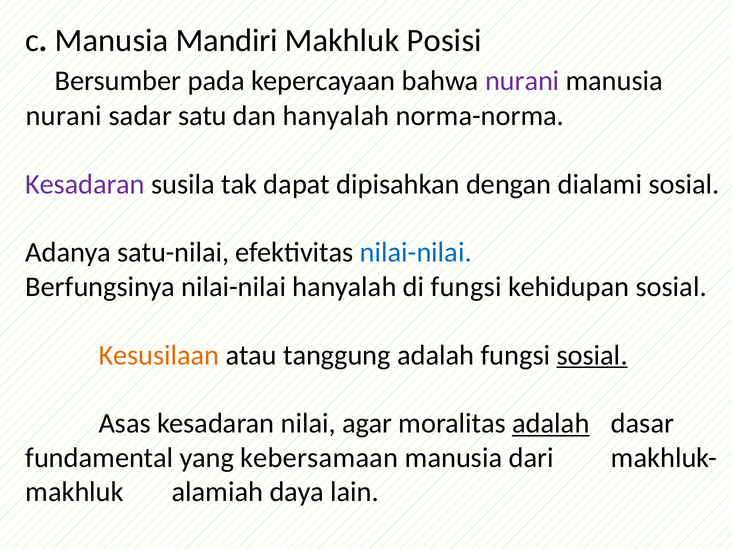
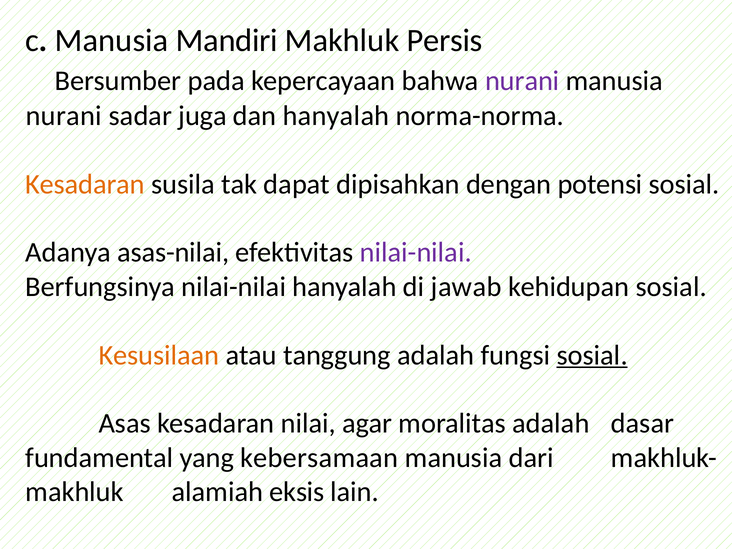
Posisi: Posisi -> Persis (445, 40)
satu: satu -> juga (203, 116)
Kesadaran colour: purple -> orange (85, 184)
dialami: dialami -> potensi (600, 184)
satu-nilai: satu-nilai -> asas-nilai (173, 253)
nilai-nilai colour: blue -> purple (416, 253)
di fungsi: fungsi -> jawab (466, 287)
adalah underline: present -> none (551, 423)
daya: daya -> eksis (297, 492)
